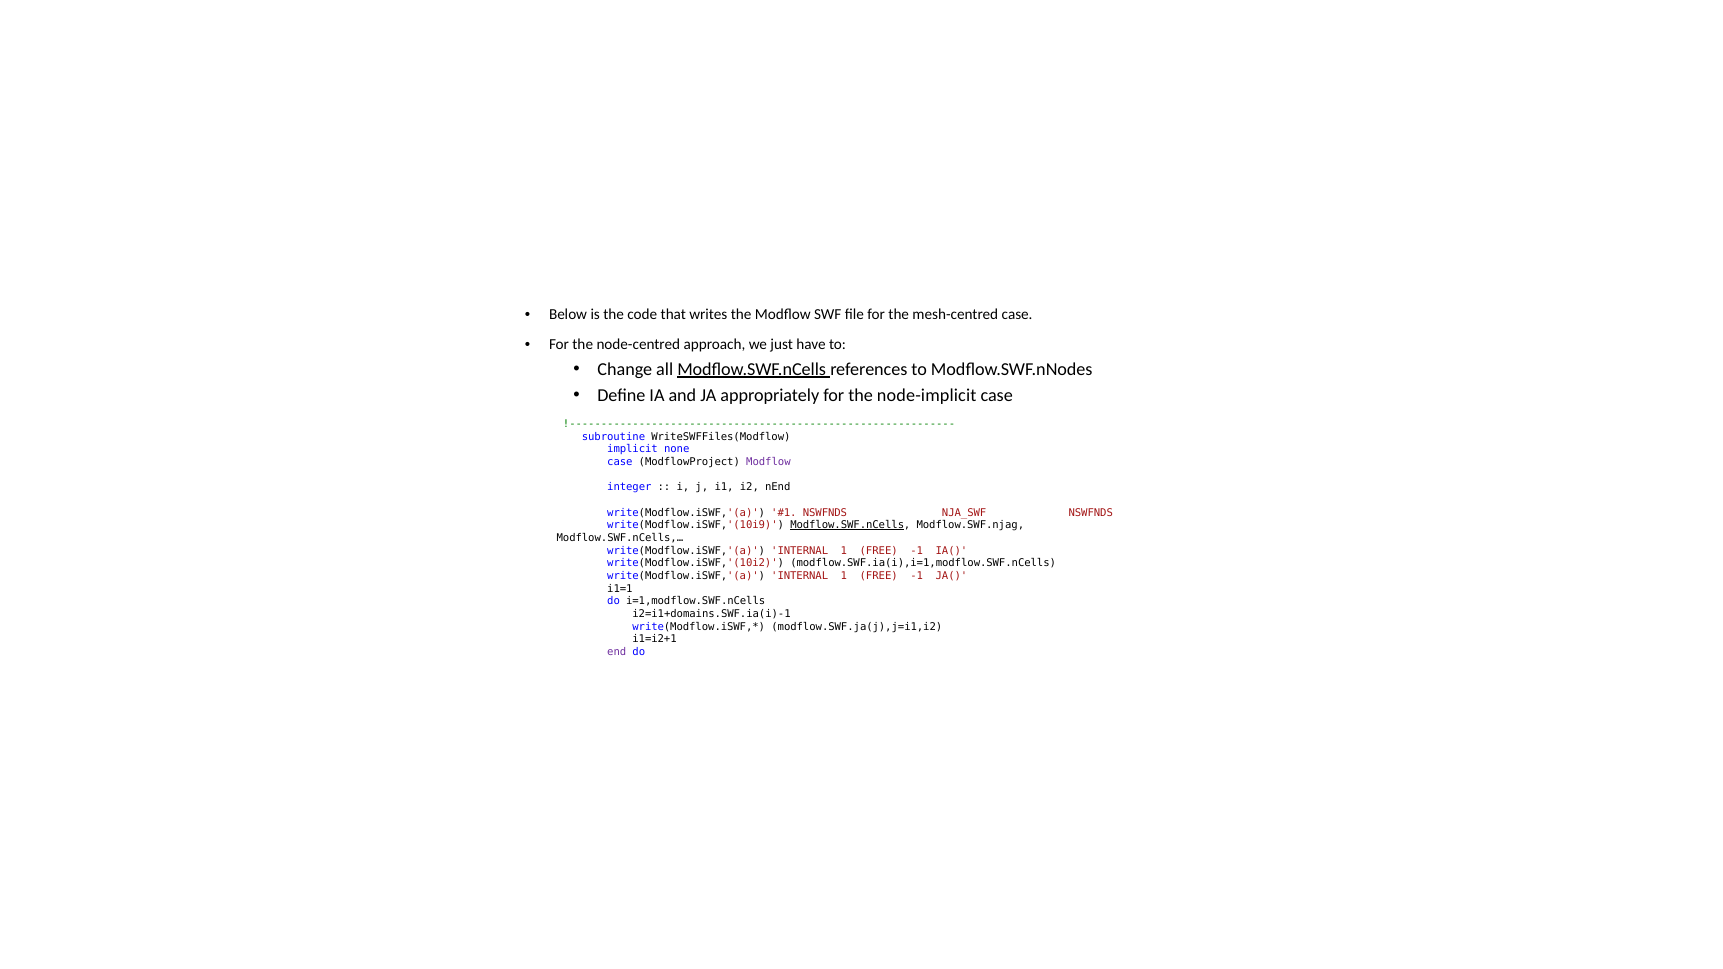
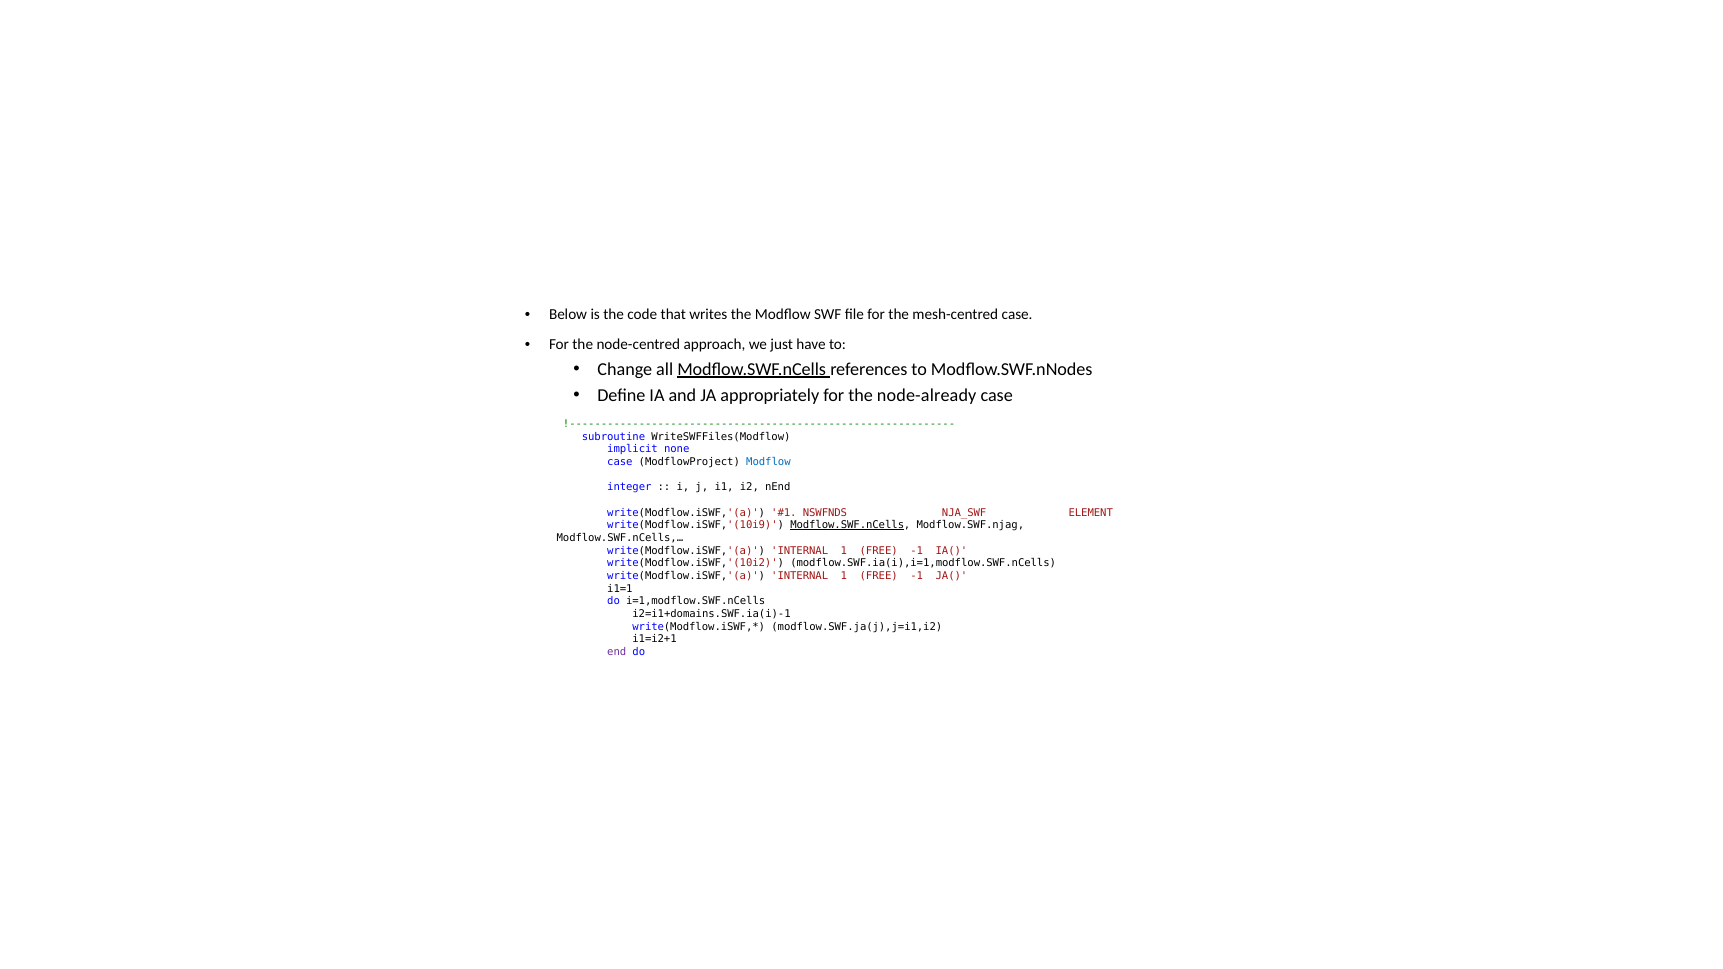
node-implicit: node-implicit -> node-already (927, 396)
Modflow colour: purple -> blue (768, 462)
NJA_SWF NSWFNDS: NSWFNDS -> ELEMENT (1091, 513)
